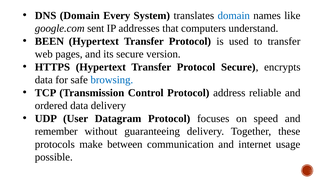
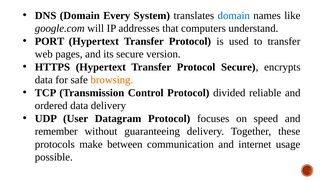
sent: sent -> will (96, 28)
BEEN: BEEN -> PORT (49, 41)
browsing colour: blue -> orange (112, 80)
address: address -> divided (229, 93)
